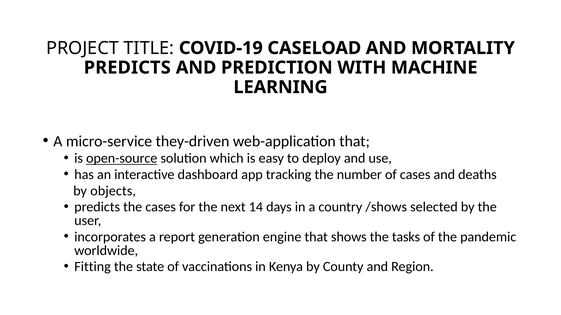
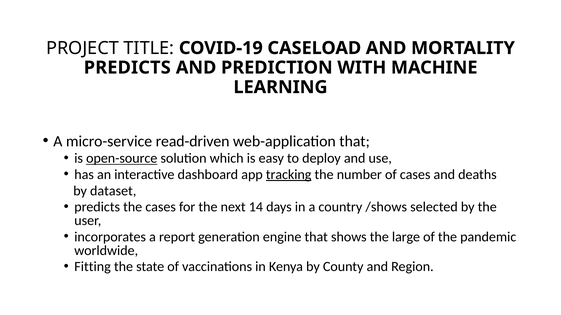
they-driven: they-driven -> read-driven (193, 141)
tracking underline: none -> present (289, 175)
objects: objects -> dataset (113, 191)
tasks: tasks -> large (406, 237)
